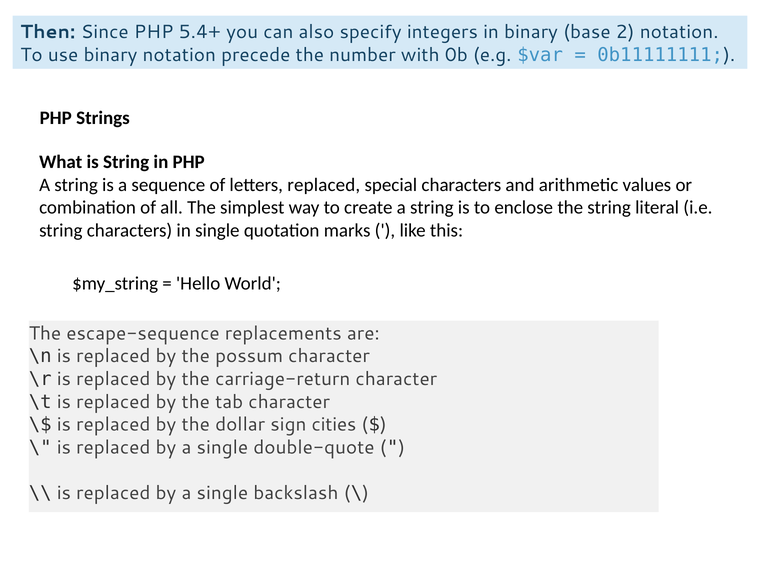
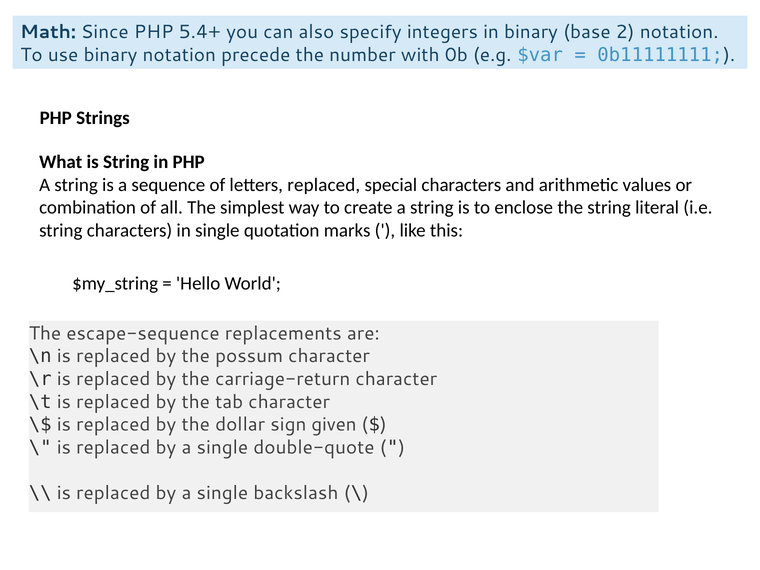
Then: Then -> Math (48, 32)
cities: cities -> given (334, 425)
